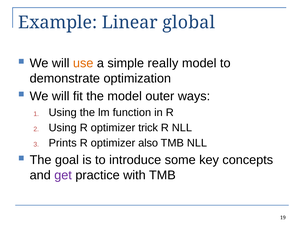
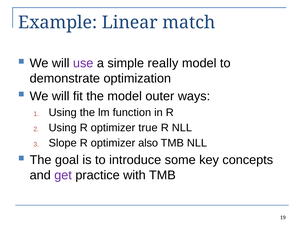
global: global -> match (189, 23)
use colour: orange -> purple (83, 63)
trick: trick -> true (148, 128)
Prints: Prints -> Slope (63, 143)
